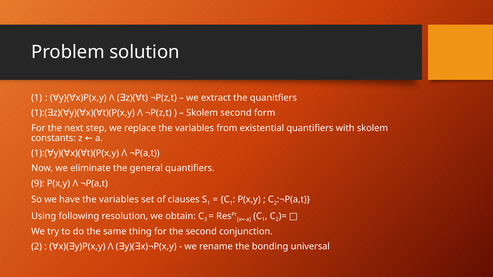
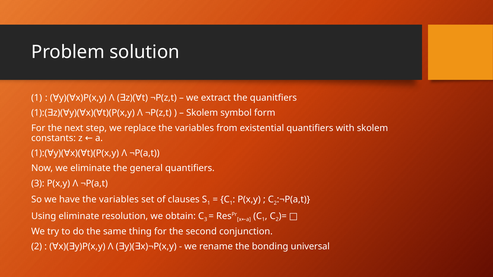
Skolem second: second -> symbol (236, 113)
9: 9 -> 3 (38, 183)
Using following: following -> eliminate (79, 216)
